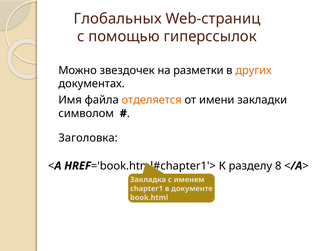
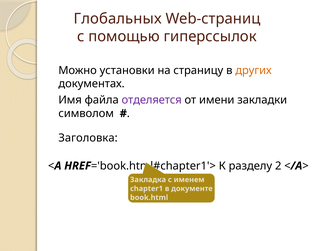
звездочек: звездочек -> установки (127, 70)
разметки: разметки -> страницу (198, 70)
отделяется colour: orange -> purple (152, 100)
8: 8 -> 2 (278, 165)
